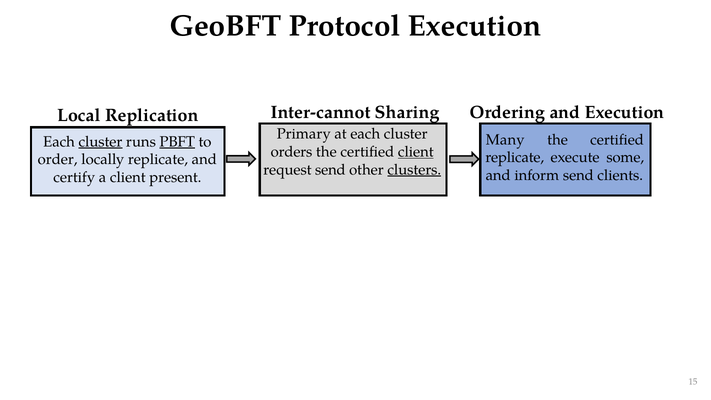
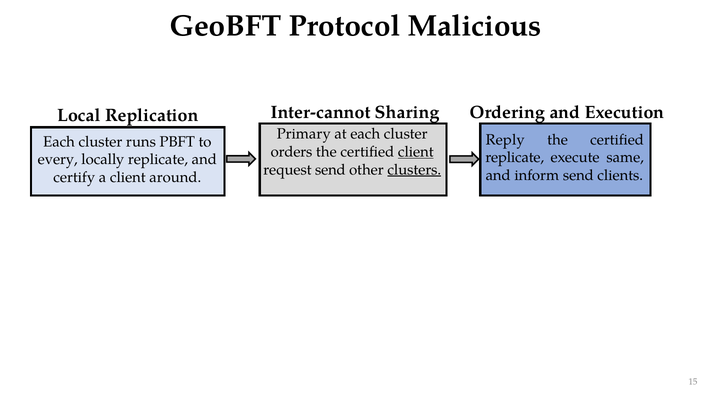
Protocol Execution: Execution -> Malicious (475, 26)
Many: Many -> Reply (505, 140)
cluster underline: present -> none (100, 142)
PBFT underline: present -> none (177, 142)
some: some -> same (625, 157)
order: order -> every (58, 160)
present: present -> around (175, 177)
